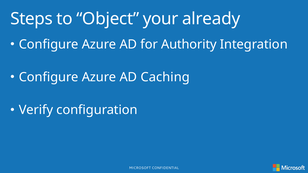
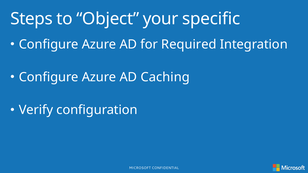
already: already -> specific (211, 19)
Authority: Authority -> Required (189, 44)
